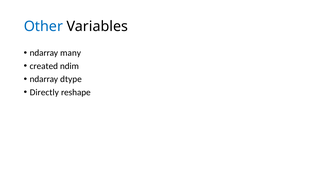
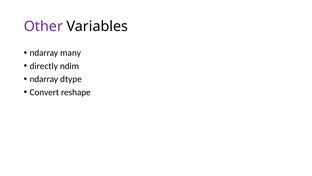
Other colour: blue -> purple (43, 26)
created: created -> directly (44, 66)
Directly: Directly -> Convert (44, 92)
